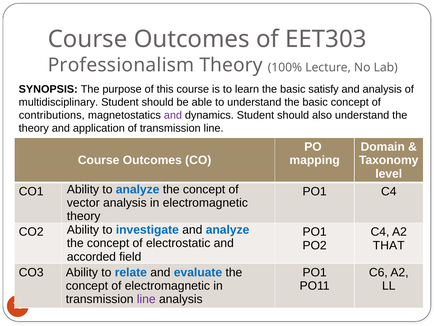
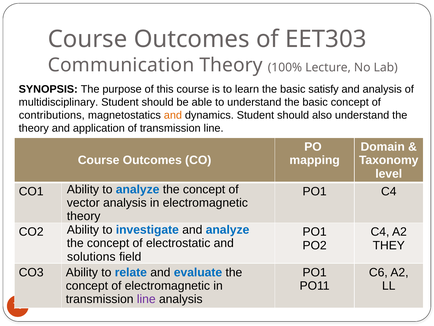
Professionalism: Professionalism -> Communication (121, 65)
and colour: purple -> orange (173, 115)
THAT: THAT -> THEY (389, 245)
accorded: accorded -> solutions (91, 256)
